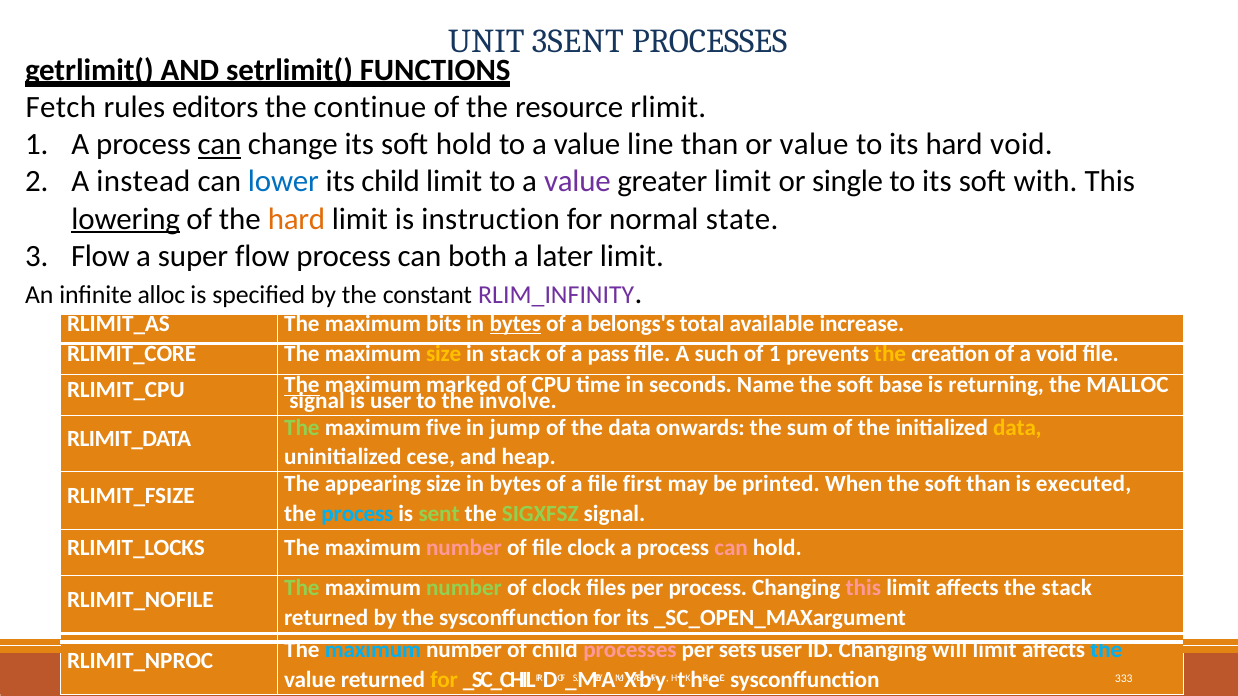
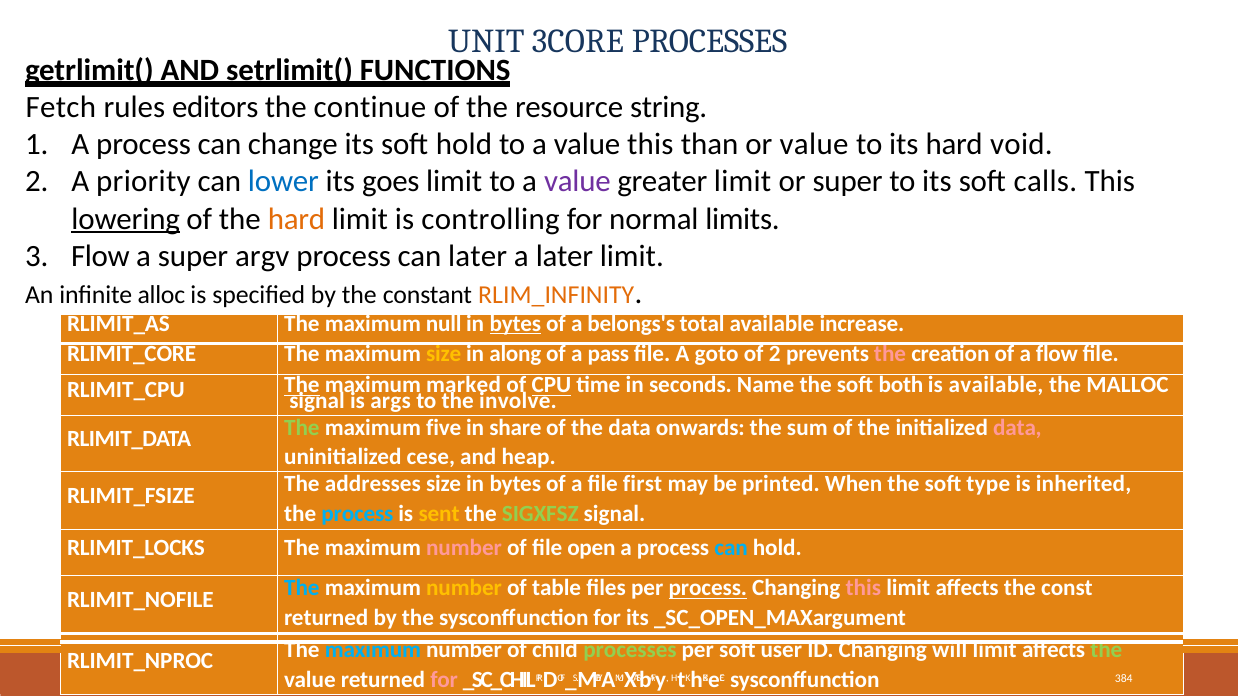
3SENT: 3SENT -> 3CORE (578, 42)
rlimit: rlimit -> string (669, 108)
can underline: present -> none (219, 145)
value line: line -> this (650, 145)
instead: instead -> priority (143, 182)
its child: child -> goes (391, 182)
or single: single -> super (848, 182)
with: with -> calls (1045, 182)
instruction: instruction -> controlling (491, 219)
state: state -> limits (742, 219)
super flow: flow -> argv (262, 256)
can both: both -> later (478, 256)
RLIM_INFINITY colour: purple -> orange (556, 295)
bits: bits -> null (444, 324)
in stack: stack -> along (515, 354)
such: such -> goto (717, 354)
of 1: 1 -> 2 (775, 354)
the colour: yellow -> pink (890, 354)
a void: void -> flow (1057, 354)
CPU underline: none -> present (551, 386)
base: base -> both (901, 386)
is returning: returning -> available (996, 386)
is user: user -> args (391, 401)
jump: jump -> share (515, 429)
data colour: yellow -> pink (1017, 429)
appearing: appearing -> addresses (373, 485)
soft than: than -> type (988, 485)
executed: executed -> inherited (1084, 485)
sent colour: light green -> yellow (439, 514)
file clock: clock -> open (591, 548)
can colour: pink -> light blue (731, 548)
The colour: light green -> light blue (302, 589)
number colour: light green -> yellow (464, 589)
of clock: clock -> table (557, 589)
process underline: none -> present (708, 589)
the stack: stack -> const (1067, 589)
processes colour: pink -> light green (630, 650)
per sets: sets -> soft (737, 650)
the colour: light blue -> light green (1106, 650)
for colour: yellow -> pink (444, 680)
333: 333 -> 384 (1124, 679)
